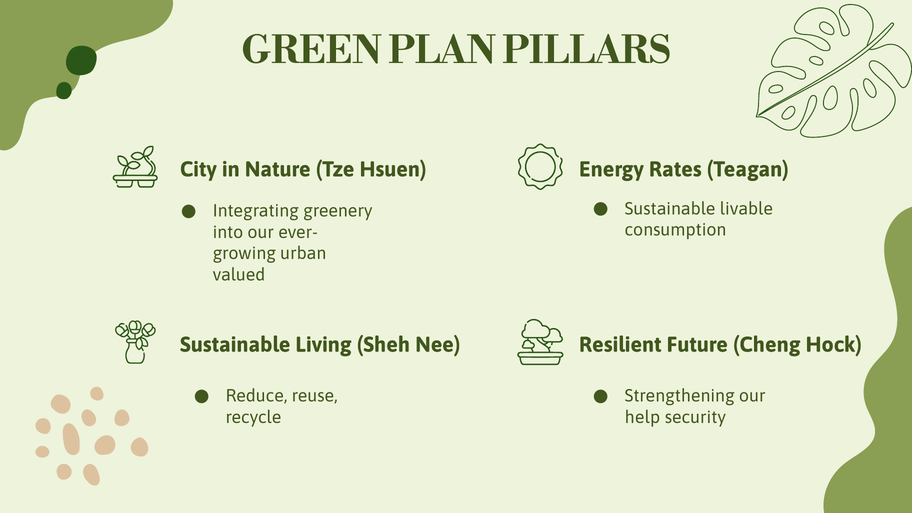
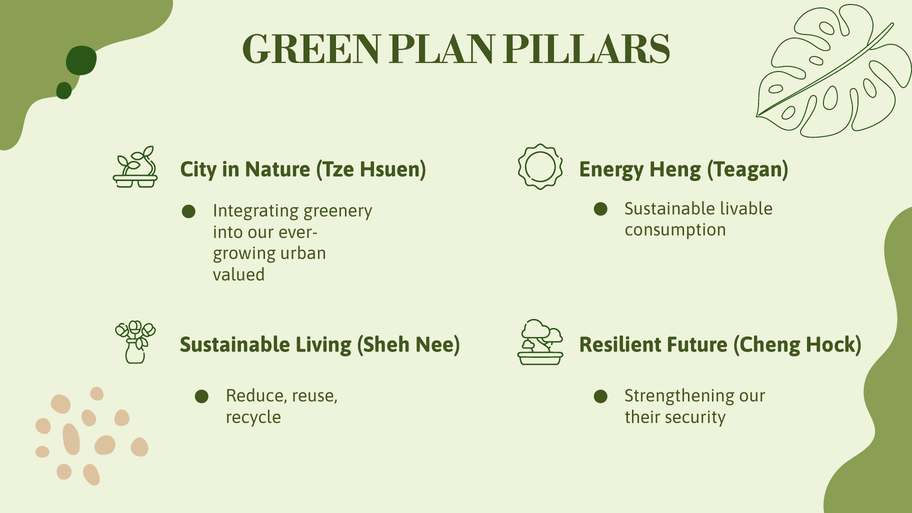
Rates: Rates -> Heng (675, 169)
help: help -> their (643, 417)
